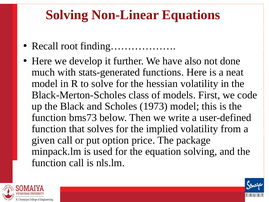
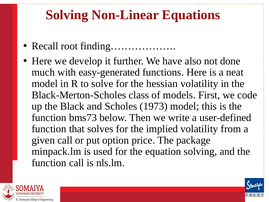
stats-generated: stats-generated -> easy-generated (109, 72)
